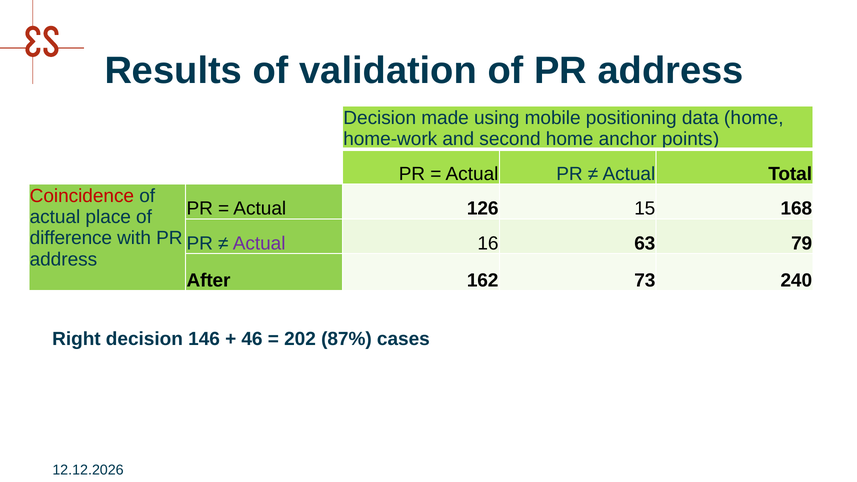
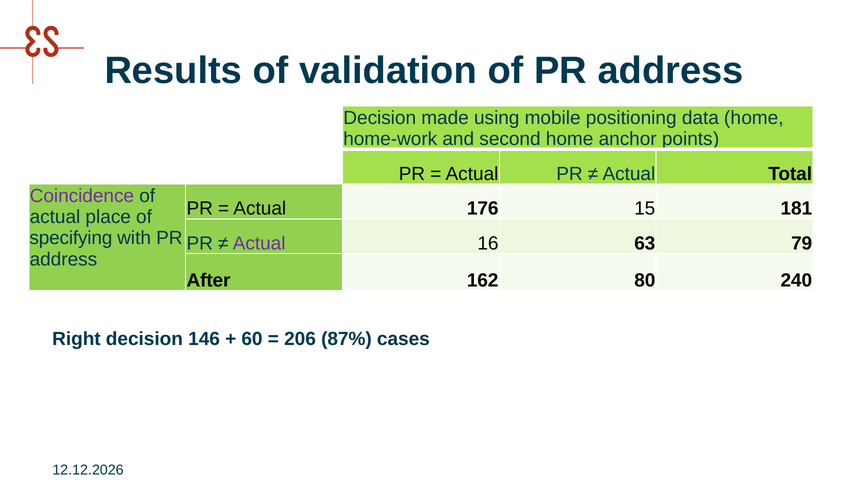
Coincidence colour: red -> purple (82, 196)
126: 126 -> 176 (483, 209)
168: 168 -> 181 (796, 209)
difference: difference -> specifying (71, 238)
73: 73 -> 80 (645, 280)
46: 46 -> 60 (252, 339)
202: 202 -> 206 (300, 339)
